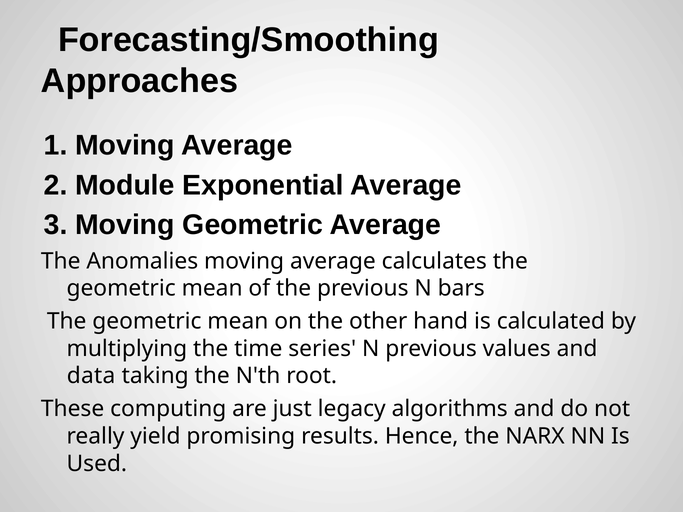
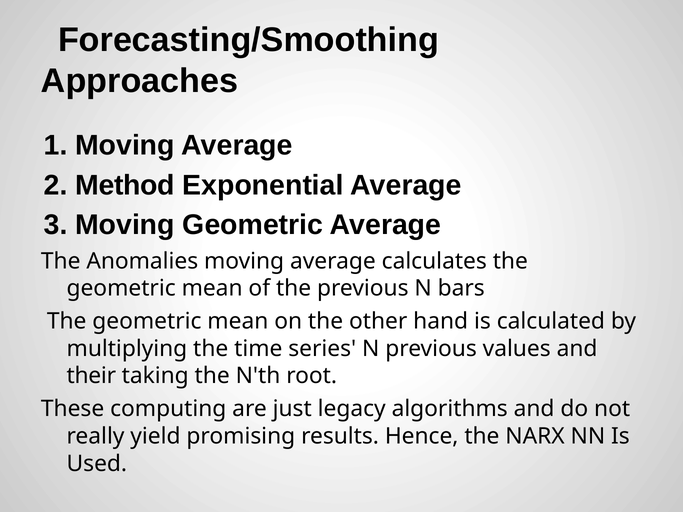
Module: Module -> Method (125, 185)
data: data -> their (91, 376)
